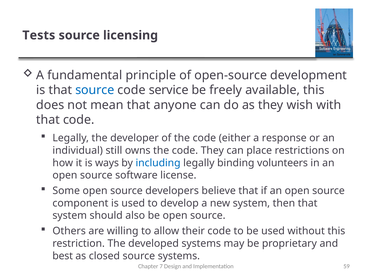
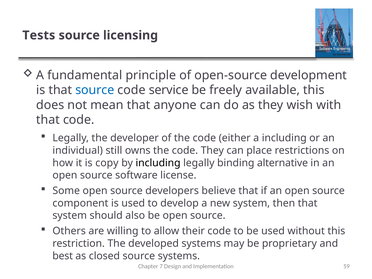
a response: response -> including (284, 138)
ways: ways -> copy (107, 163)
including colour: blue -> black (158, 163)
volunteers: volunteers -> alternative (282, 163)
